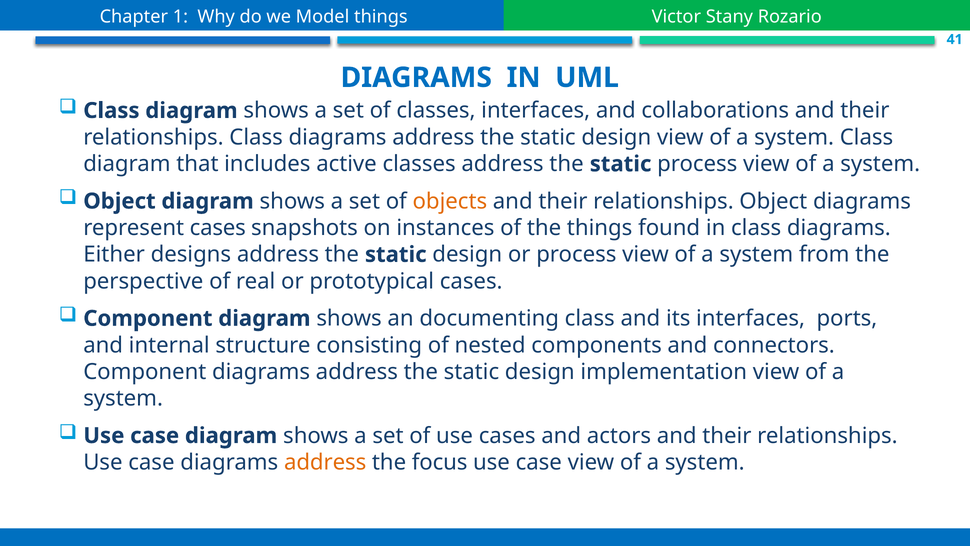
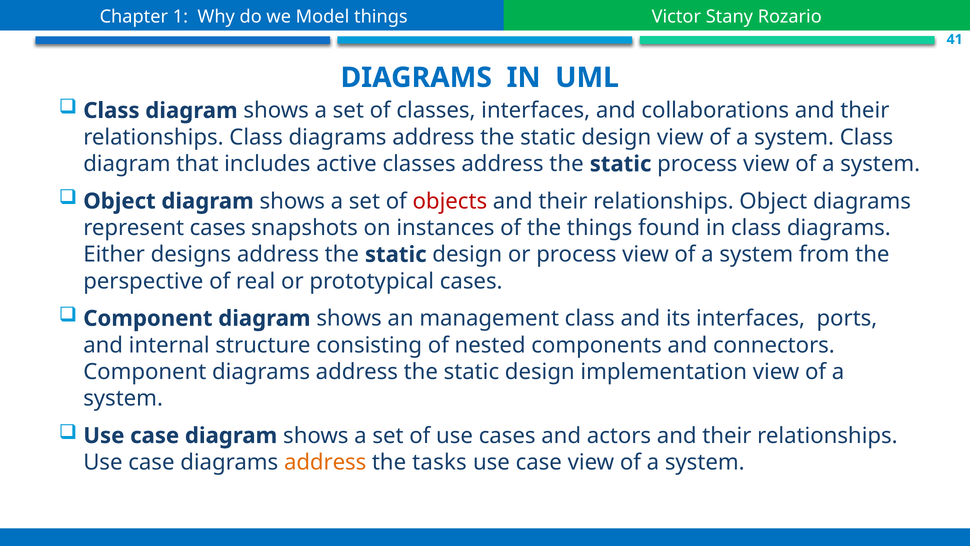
objects colour: orange -> red (450, 201)
documenting: documenting -> management (489, 318)
focus: focus -> tasks (439, 462)
